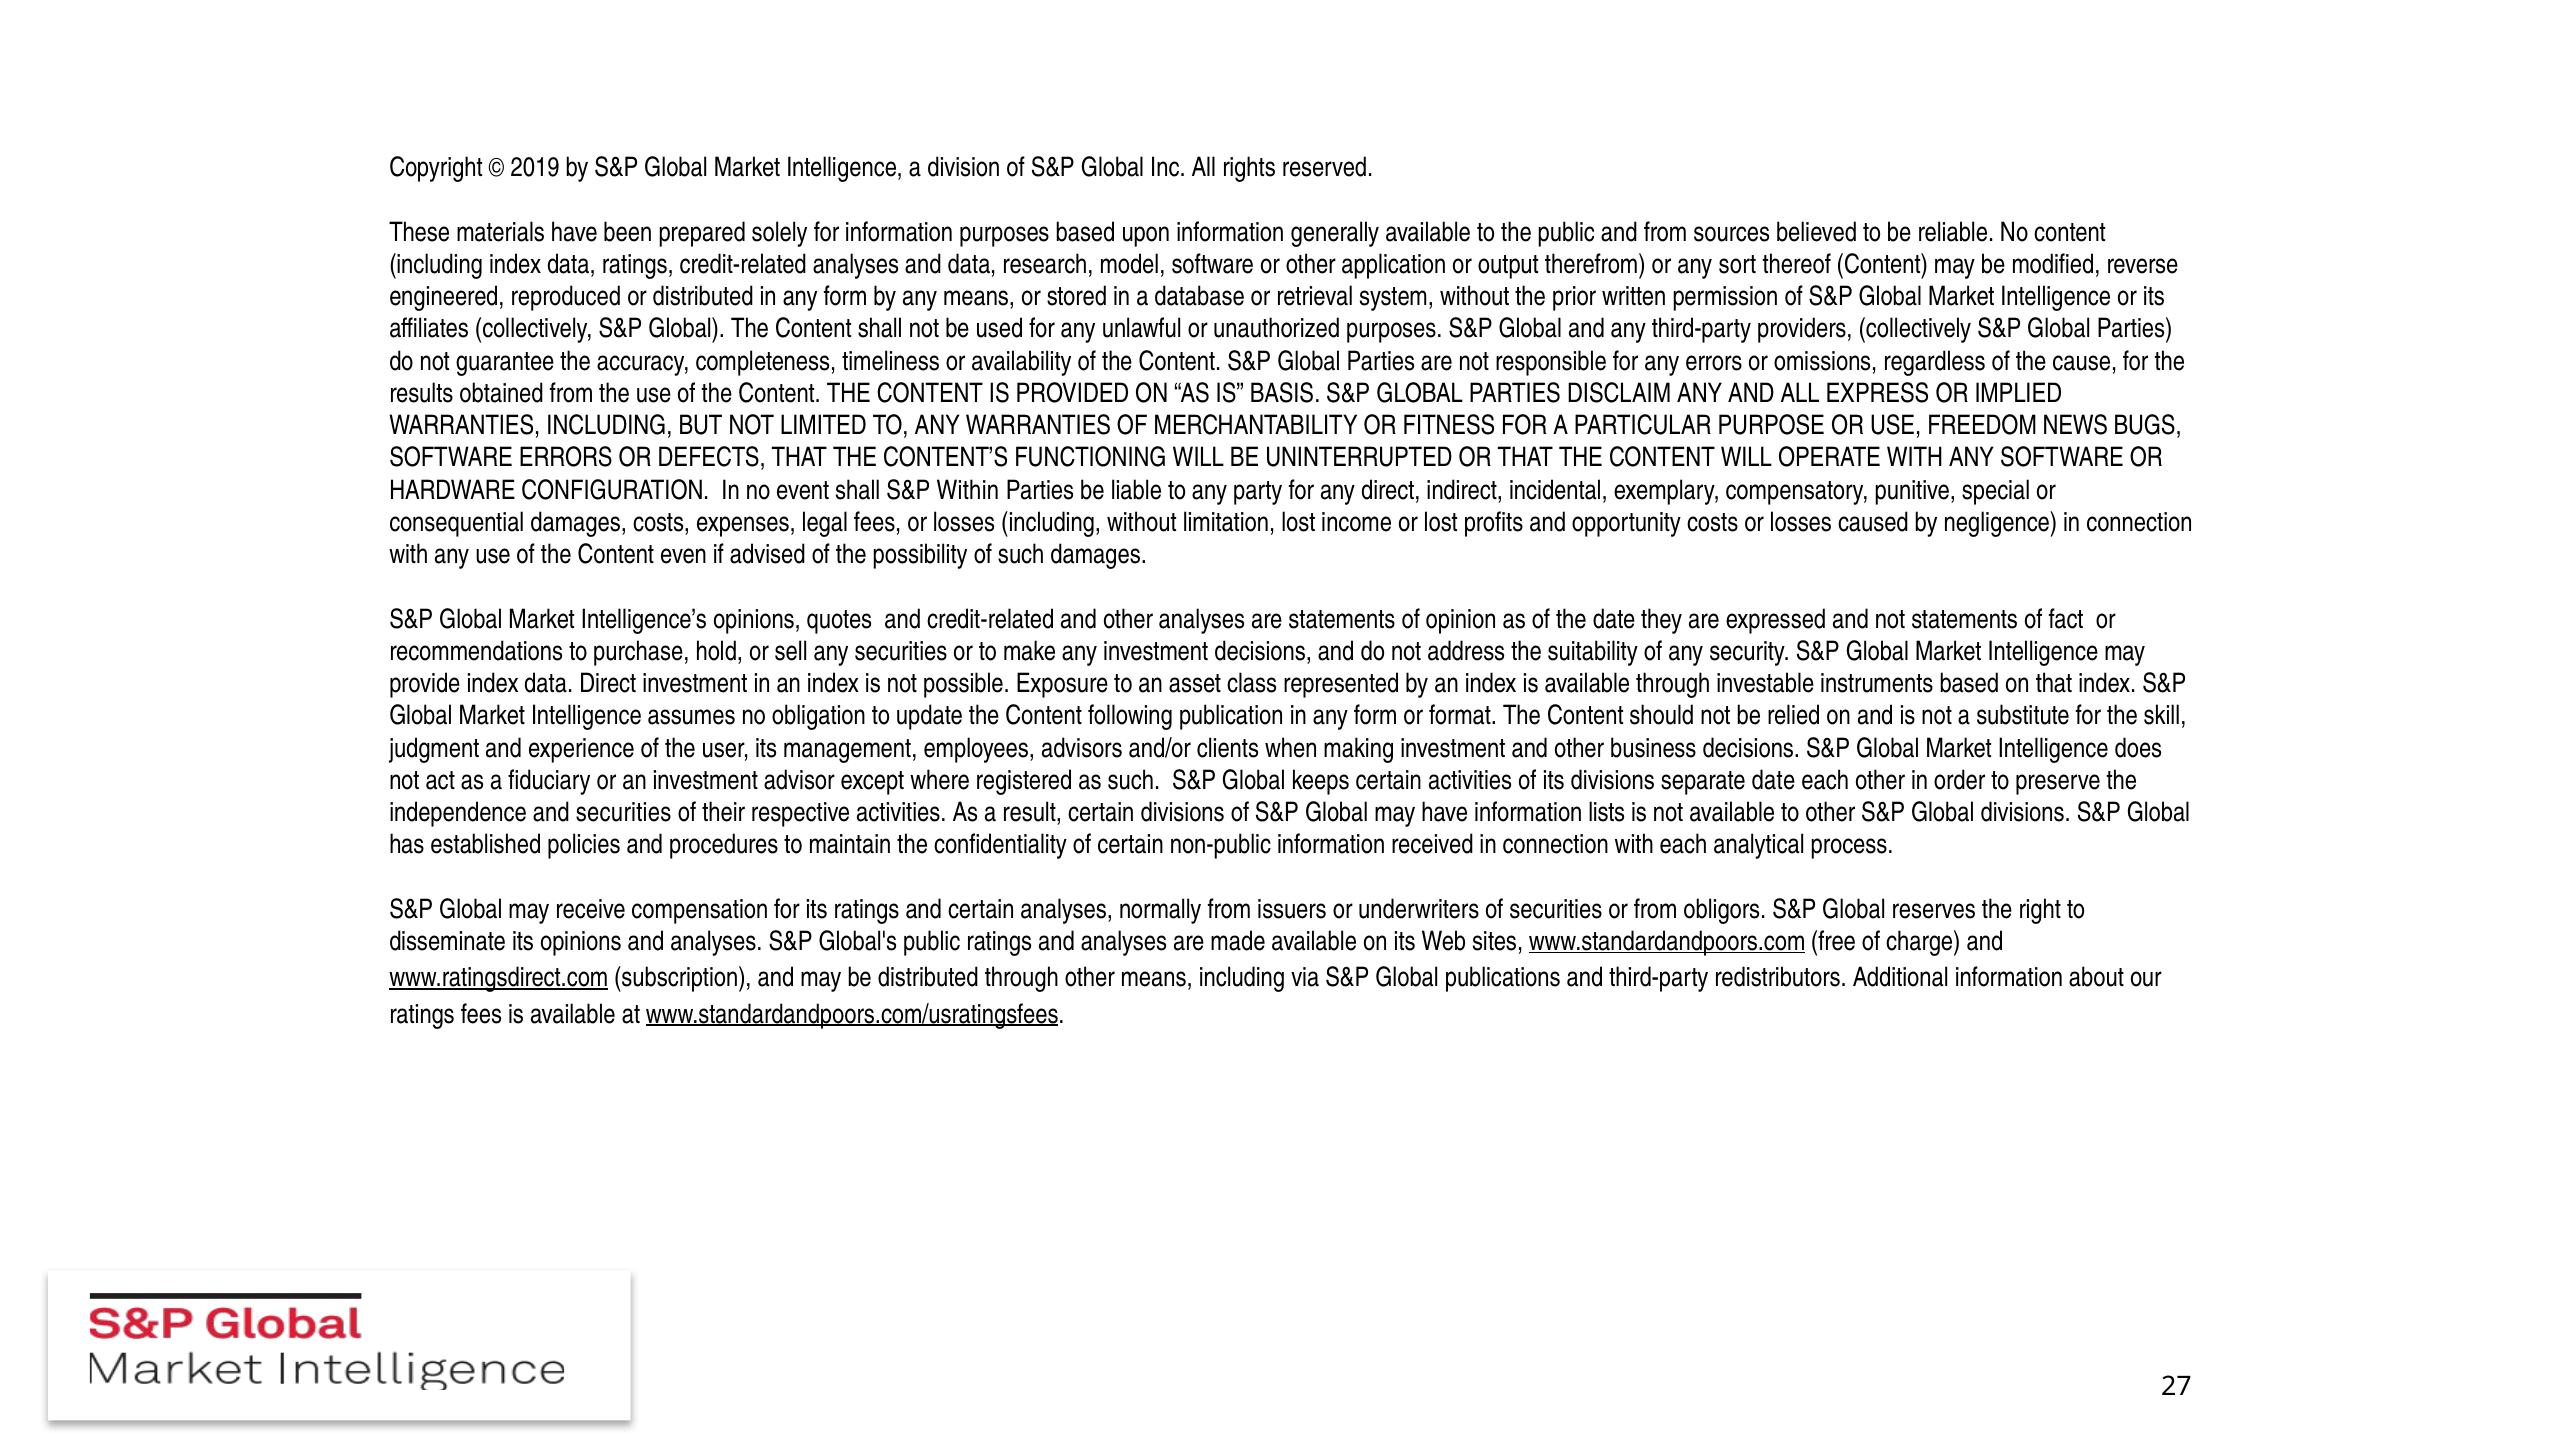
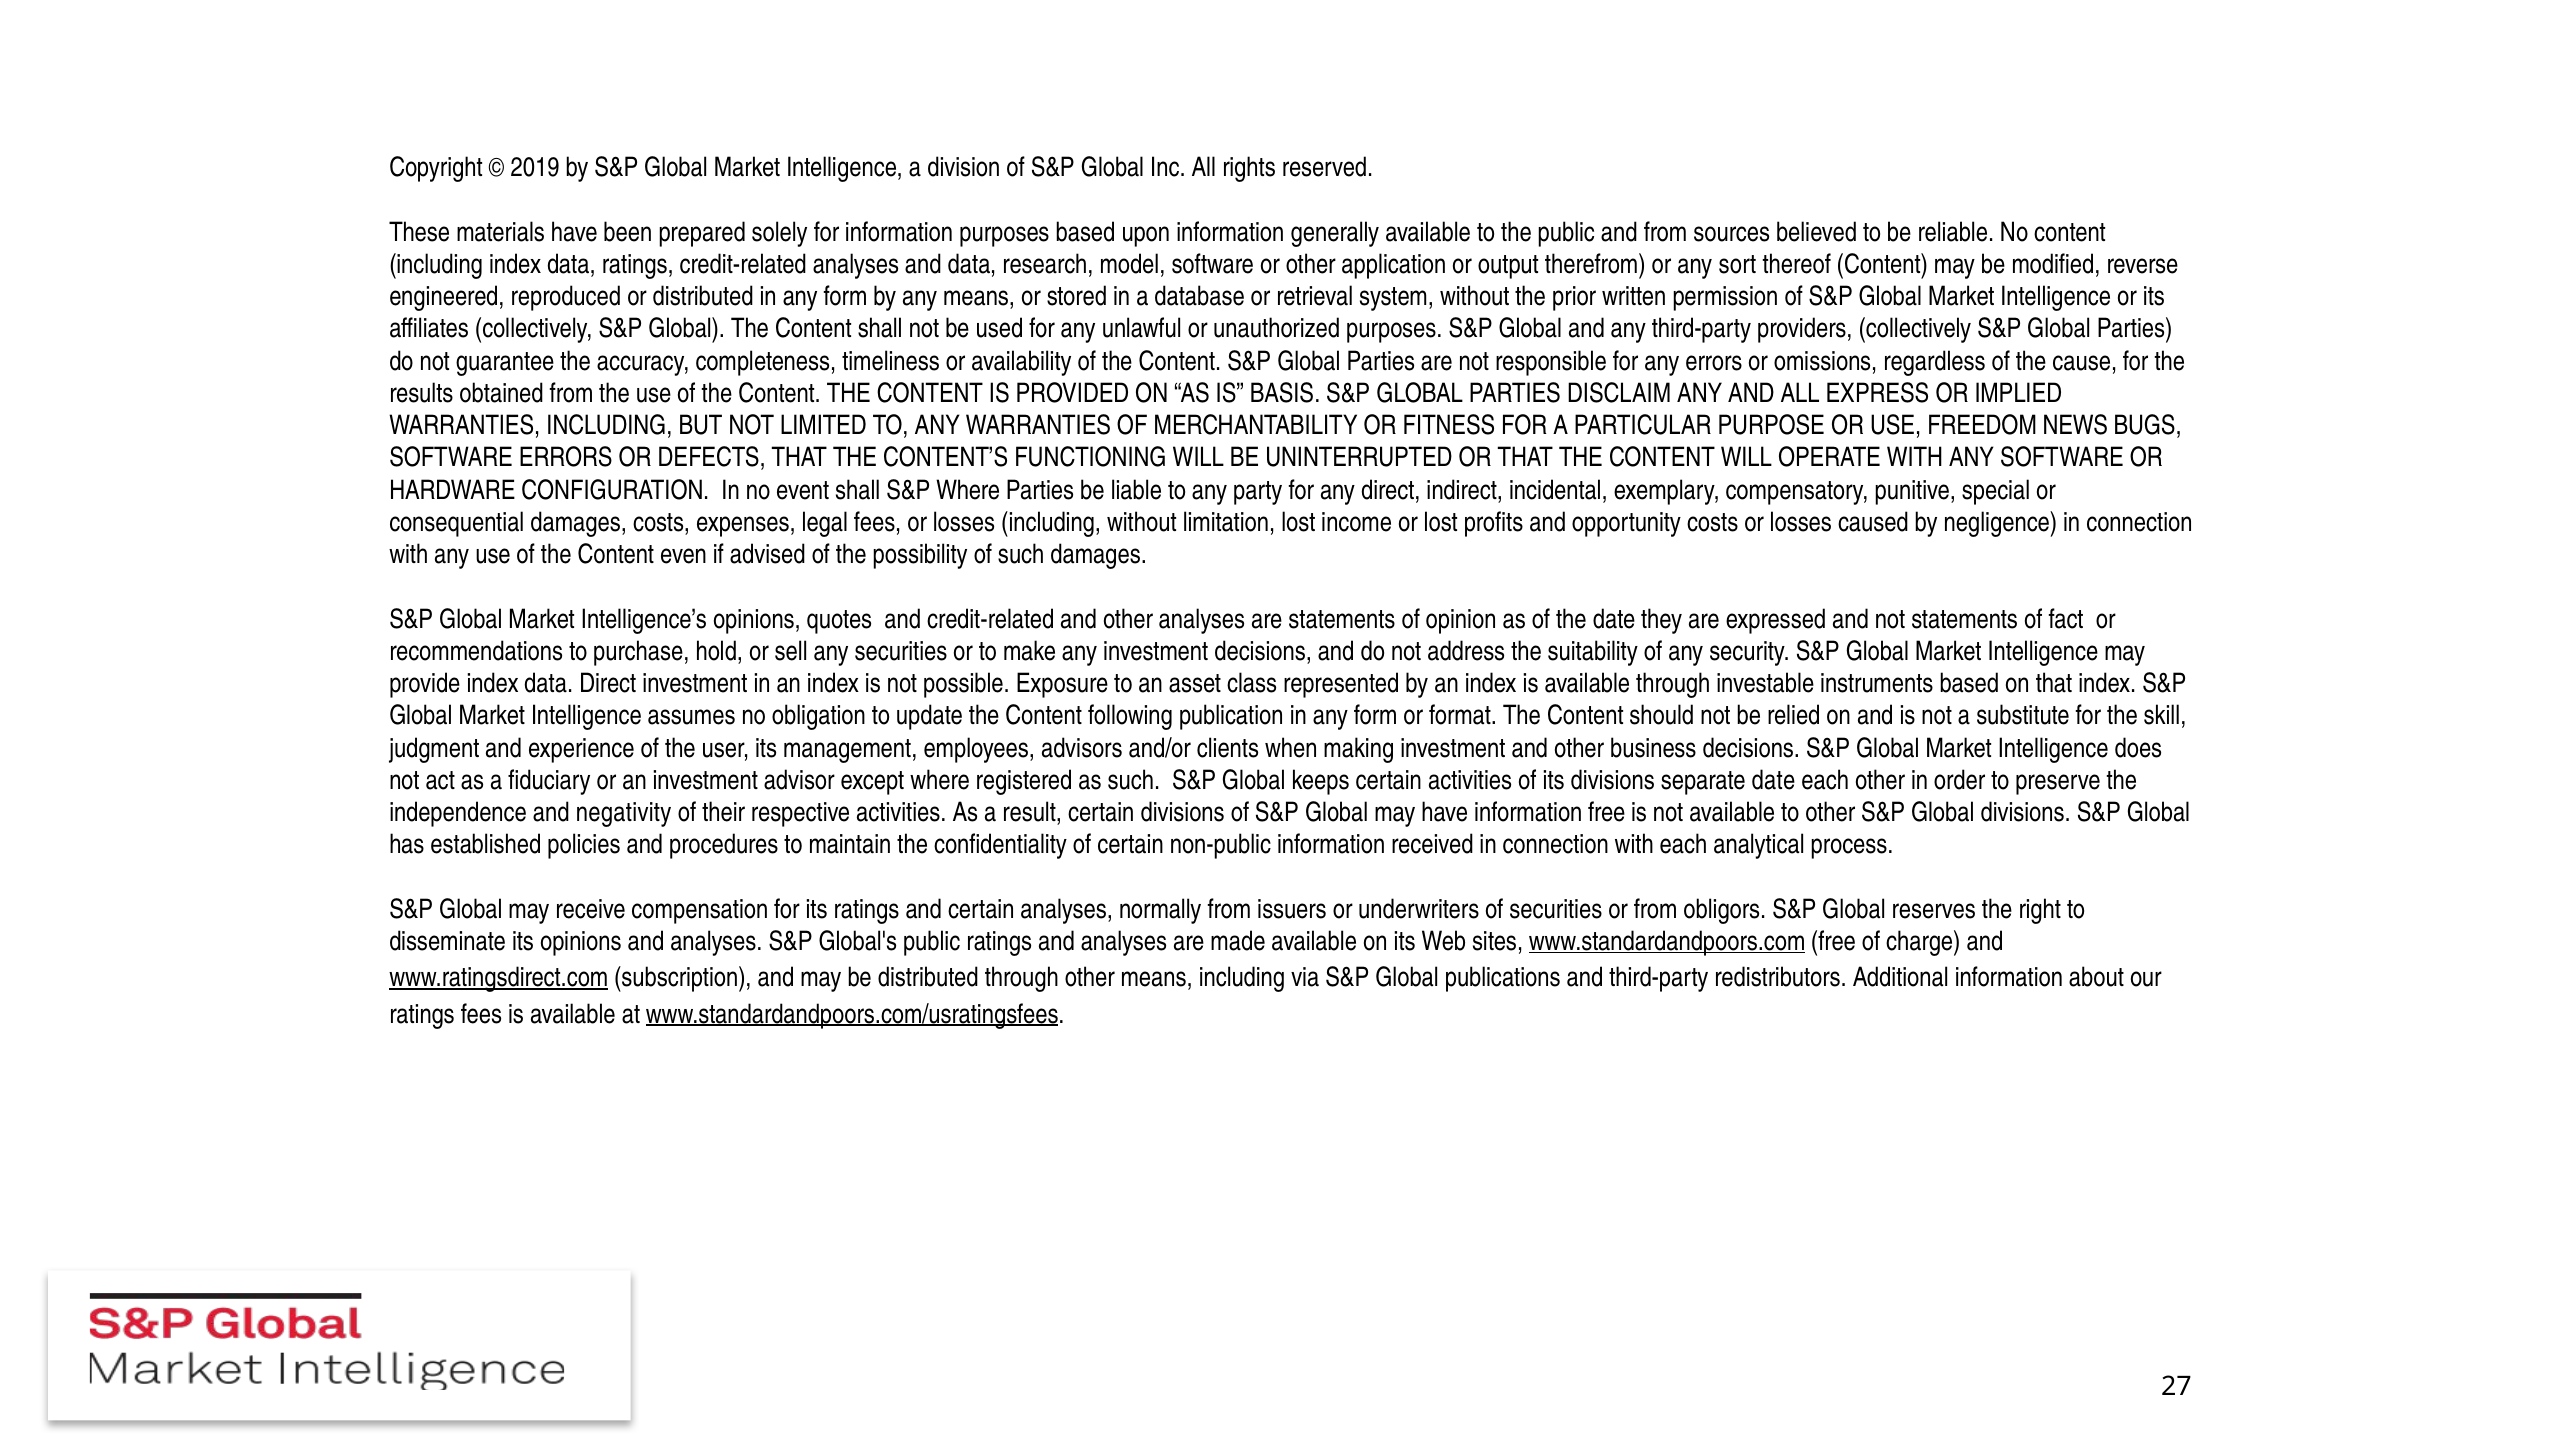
S&P Within: Within -> Where (968, 490)
and securities: securities -> negativity (624, 813)
information lists: lists -> free (1607, 813)
